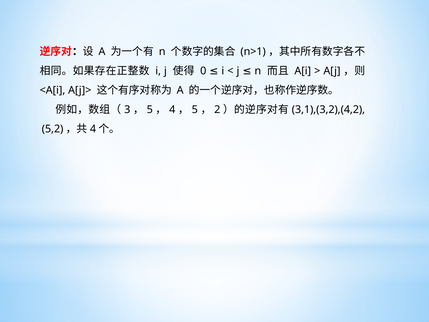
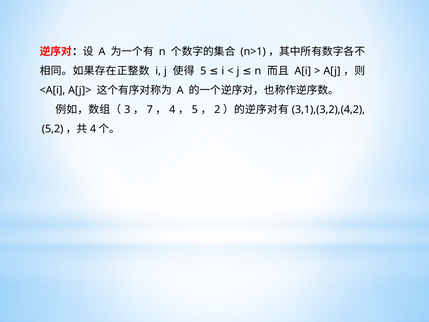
0: 0 -> 5 (203, 71)
5: 5 -> 7 (150, 110)
